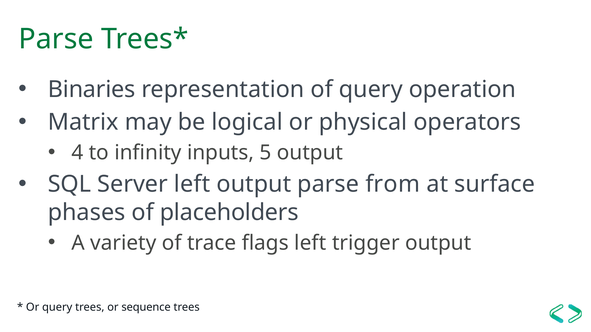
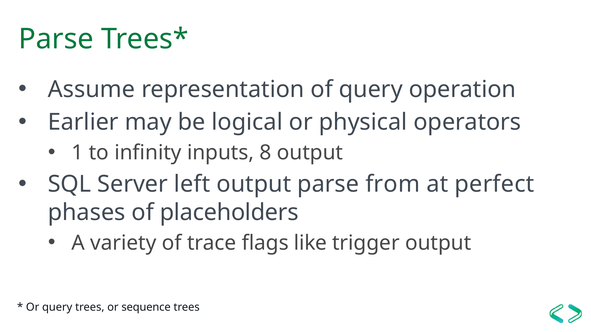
Binaries: Binaries -> Assume (92, 90)
Matrix: Matrix -> Earlier (83, 122)
4: 4 -> 1 (77, 153)
5: 5 -> 8 (265, 153)
surface: surface -> perfect (494, 184)
flags left: left -> like (311, 243)
